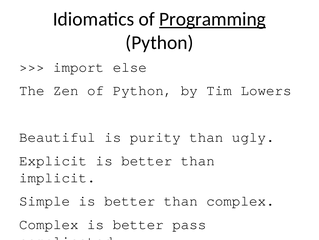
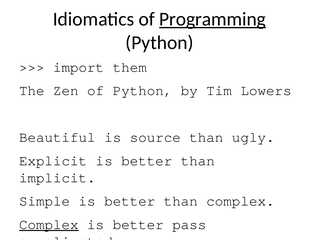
else: else -> them (130, 67)
is purity: purity -> source (155, 137)
Complex underline: none -> present (49, 224)
